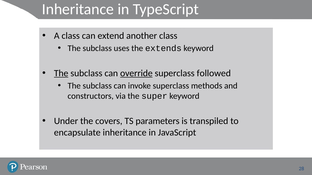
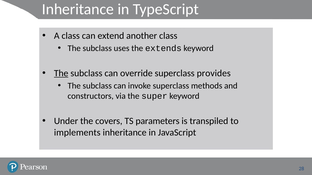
override underline: present -> none (136, 73)
followed: followed -> provides (214, 73)
encapsulate: encapsulate -> implements (77, 133)
